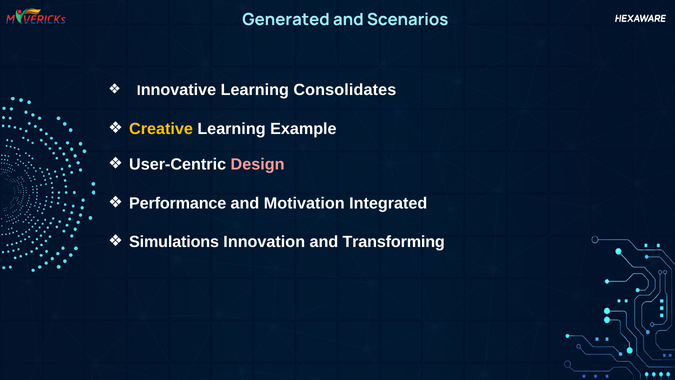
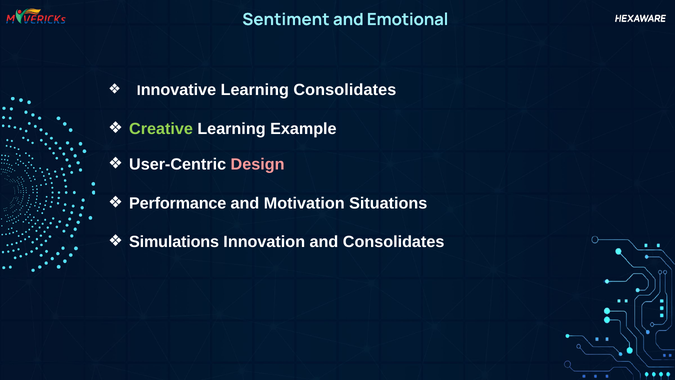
Generated: Generated -> Sentiment (286, 20)
Scenarios: Scenarios -> Emotional (408, 20)
Creative colour: yellow -> light green (161, 129)
Integrated: Integrated -> Situations (388, 203)
and Transforming: Transforming -> Consolidates (394, 242)
